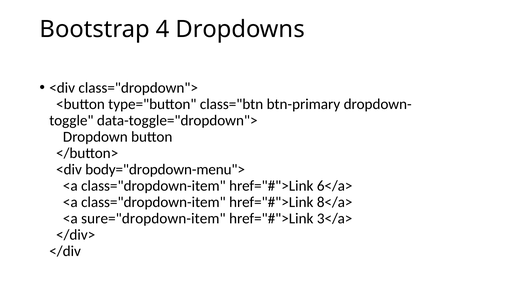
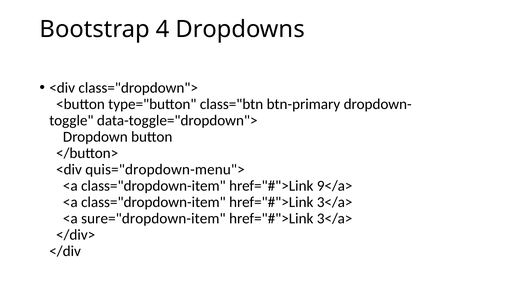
body="dropdown-menu">: body="dropdown-menu"> -> quis="dropdown-menu"> (165, 170)
6</a>: 6</a> -> 9</a> (335, 186)
8</a>: 8</a> -> 3</a> (335, 202)
